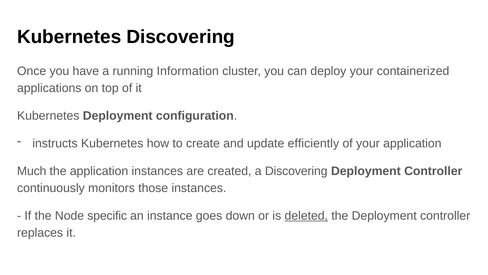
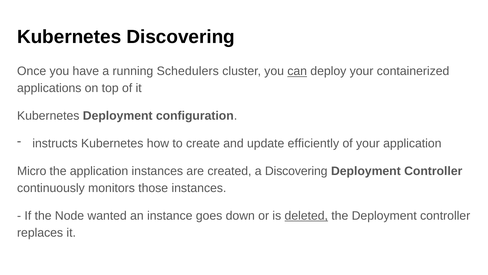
Information: Information -> Schedulers (188, 71)
can underline: none -> present (297, 71)
Much: Much -> Micro (32, 171)
specific: specific -> wanted (107, 215)
